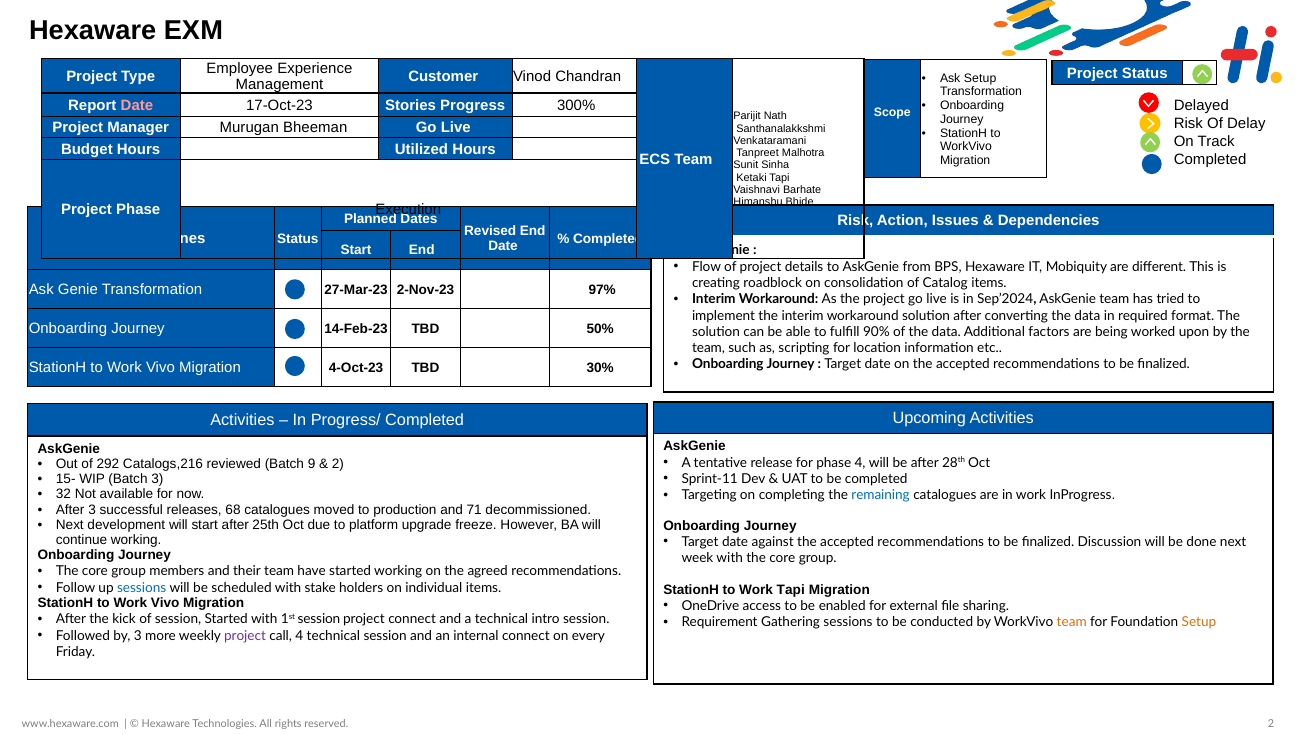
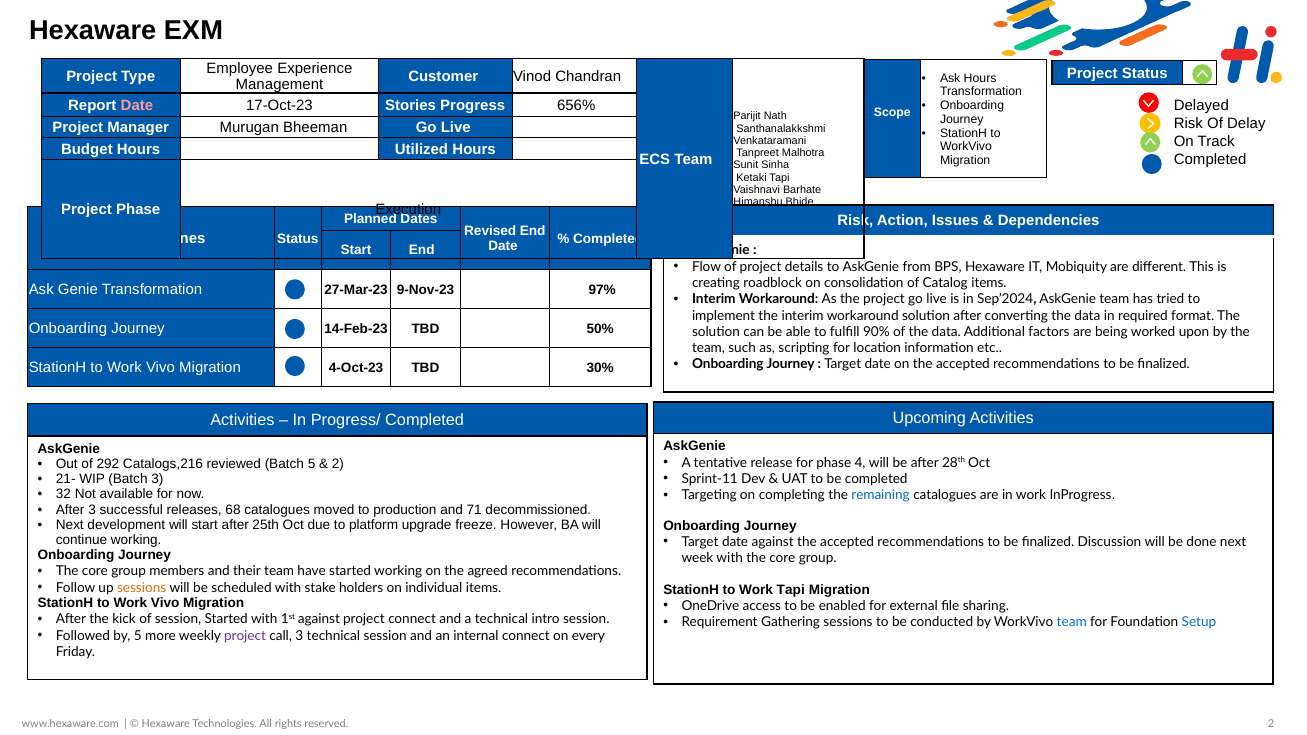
Ask Setup: Setup -> Hours (980, 78)
300%: 300% -> 656% (576, 106)
2-Nov-23: 2-Nov-23 -> 9-Nov-23 (425, 290)
Batch 9: 9 -> 5 (312, 464)
15-: 15- -> 21- (66, 479)
sessions colour: blue -> orange (142, 588)
1st session: session -> against (319, 619)
team colour: orange -> blue (1072, 623)
Setup colour: orange -> blue (1199, 623)
by 3: 3 -> 5 (138, 636)
call 4: 4 -> 3 (299, 636)
